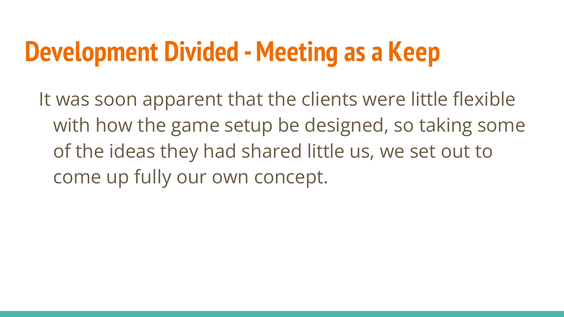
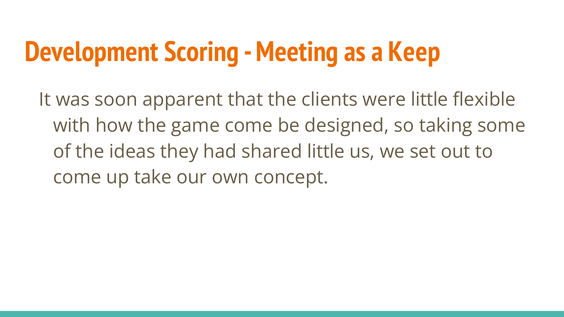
Divided: Divided -> Scoring (202, 52)
game setup: setup -> come (249, 126)
fully: fully -> take (153, 178)
